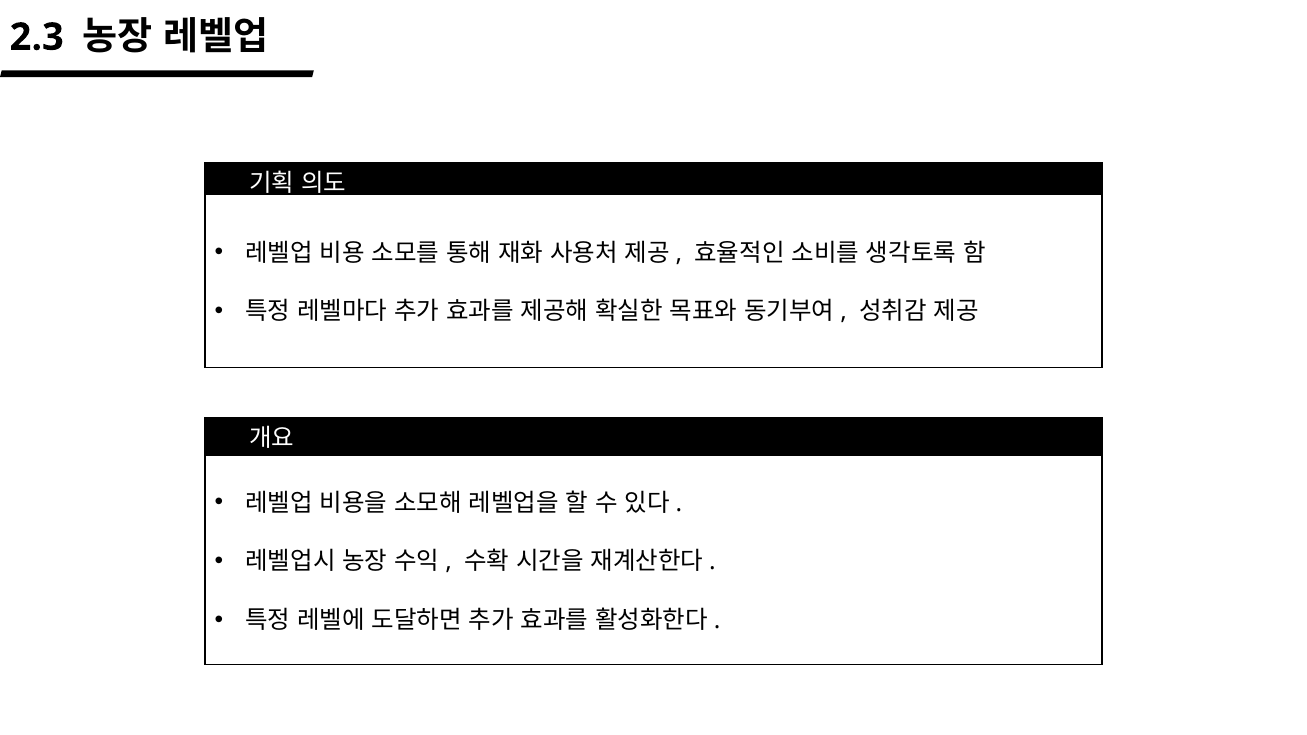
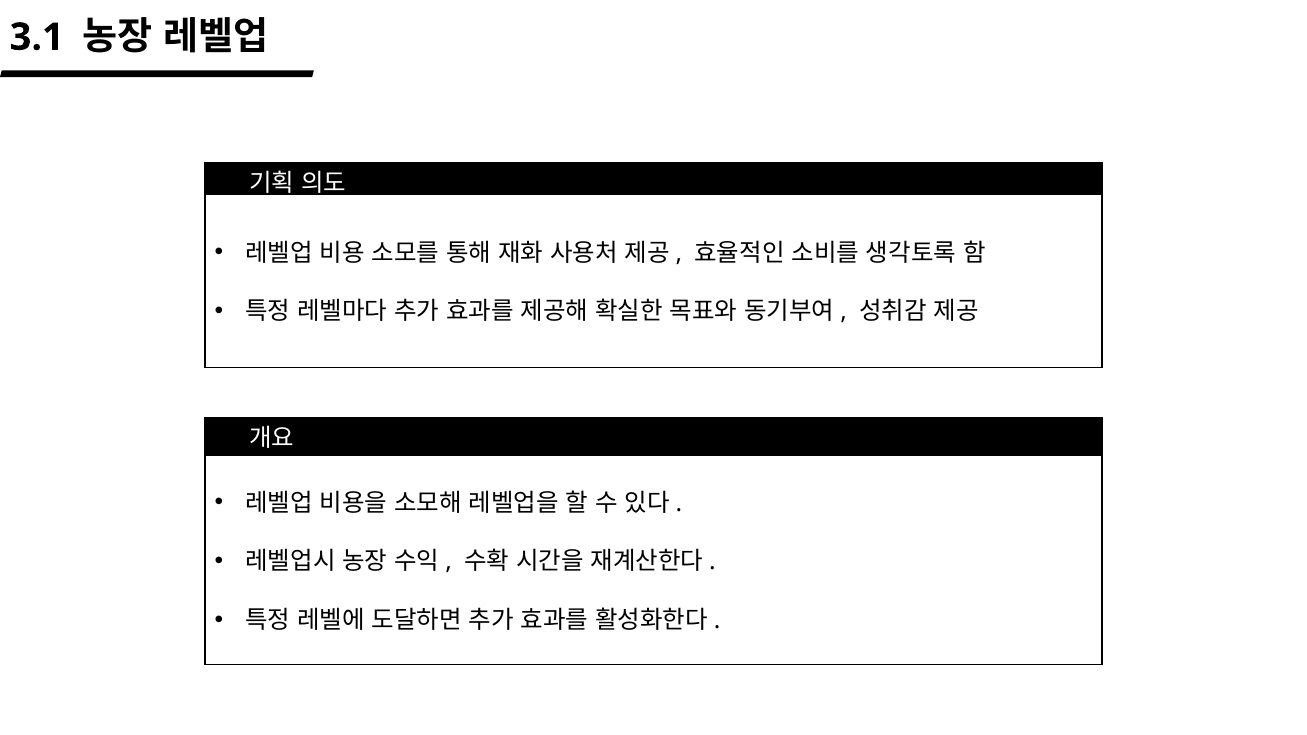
2.3: 2.3 -> 3.1 (37, 37)
